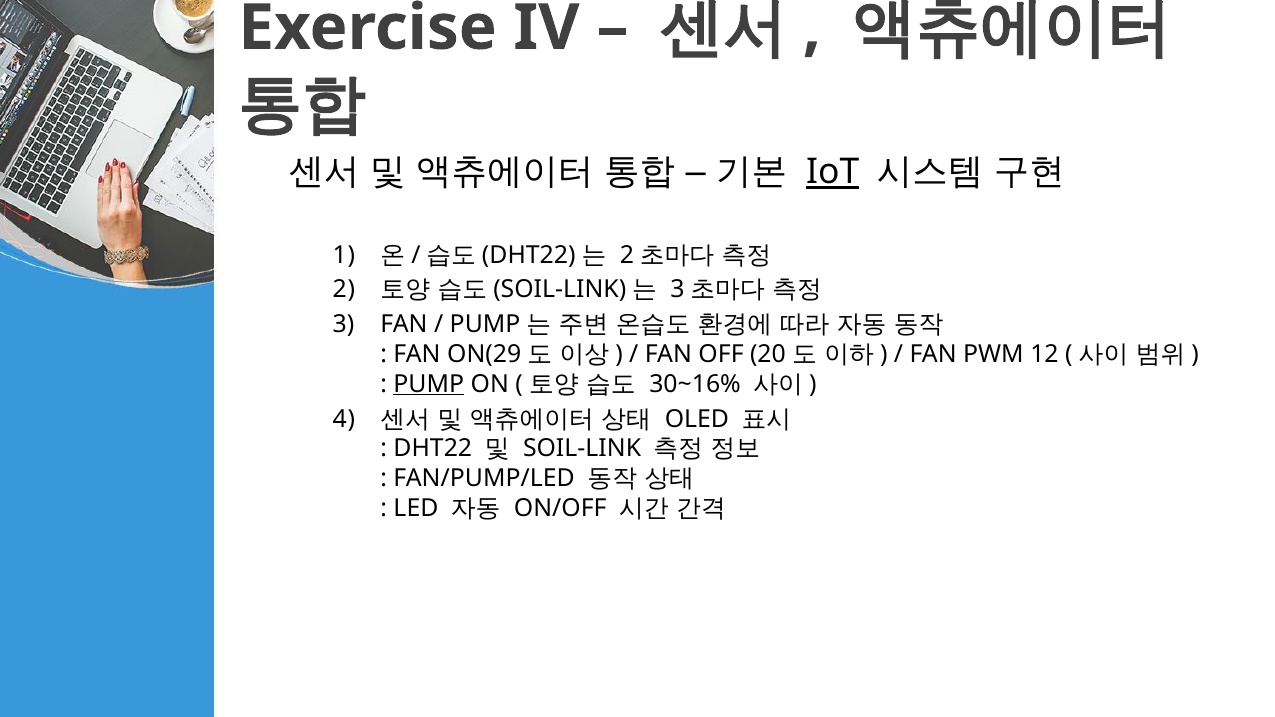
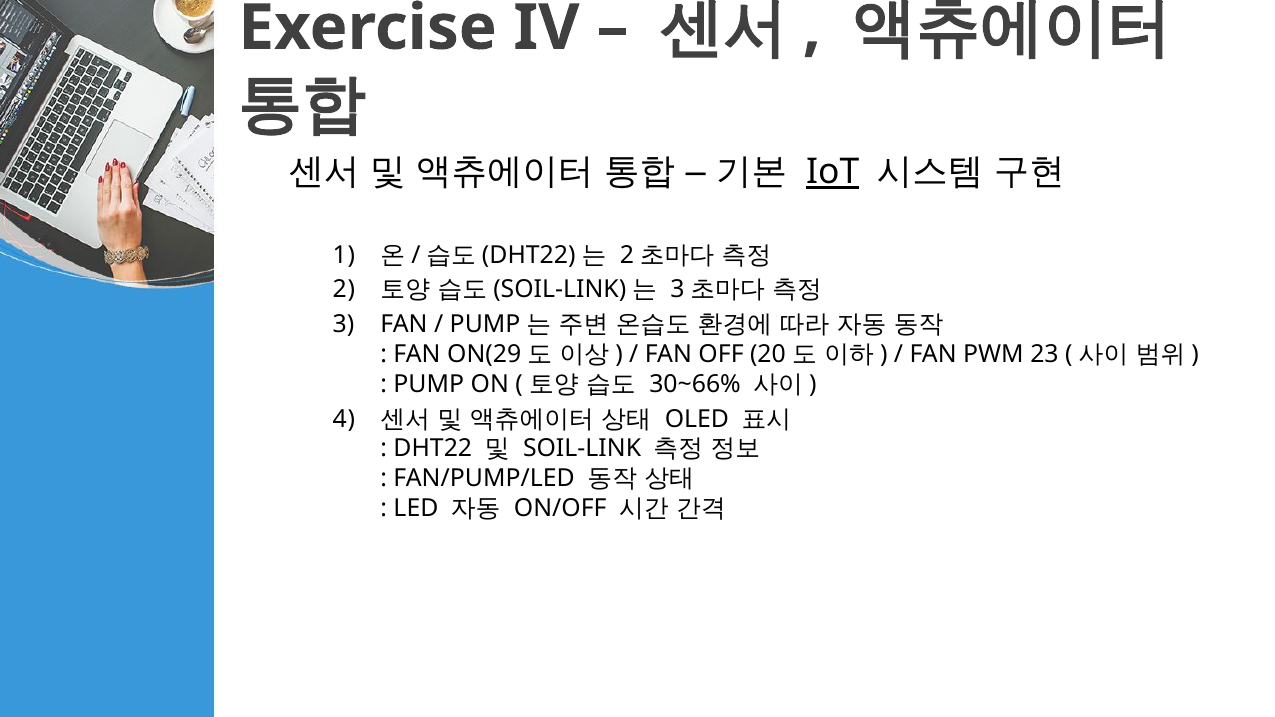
12: 12 -> 23 (1044, 354)
PUMP underline: present -> none (429, 384)
30~16%: 30~16% -> 30~66% (695, 384)
